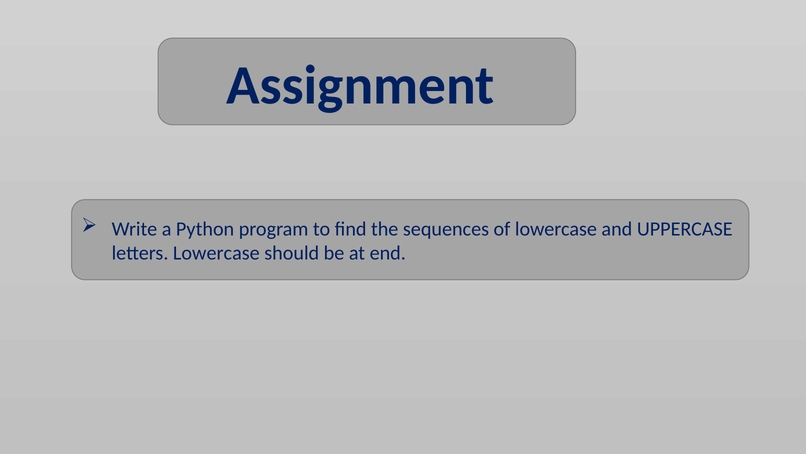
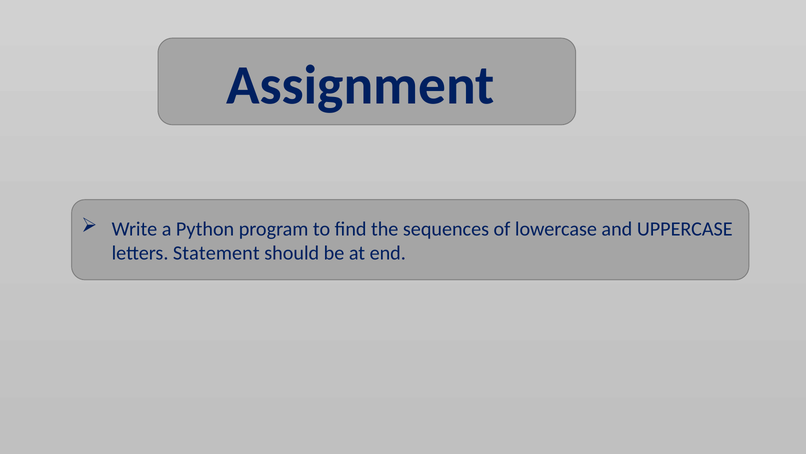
letters Lowercase: Lowercase -> Statement (216, 253)
